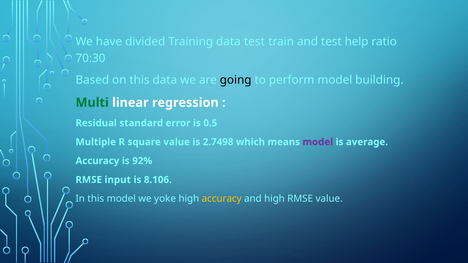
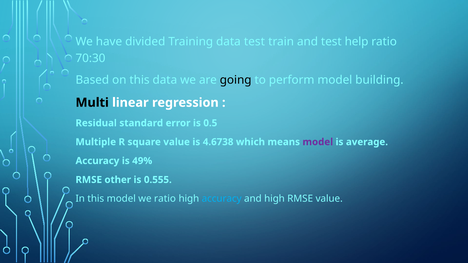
Multi colour: green -> black (92, 103)
2.7498: 2.7498 -> 4.6738 (218, 142)
92%: 92% -> 49% (142, 161)
input: input -> other (118, 180)
8.106: 8.106 -> 0.555 (158, 180)
we yoke: yoke -> ratio (165, 199)
accuracy colour: yellow -> light blue (222, 199)
